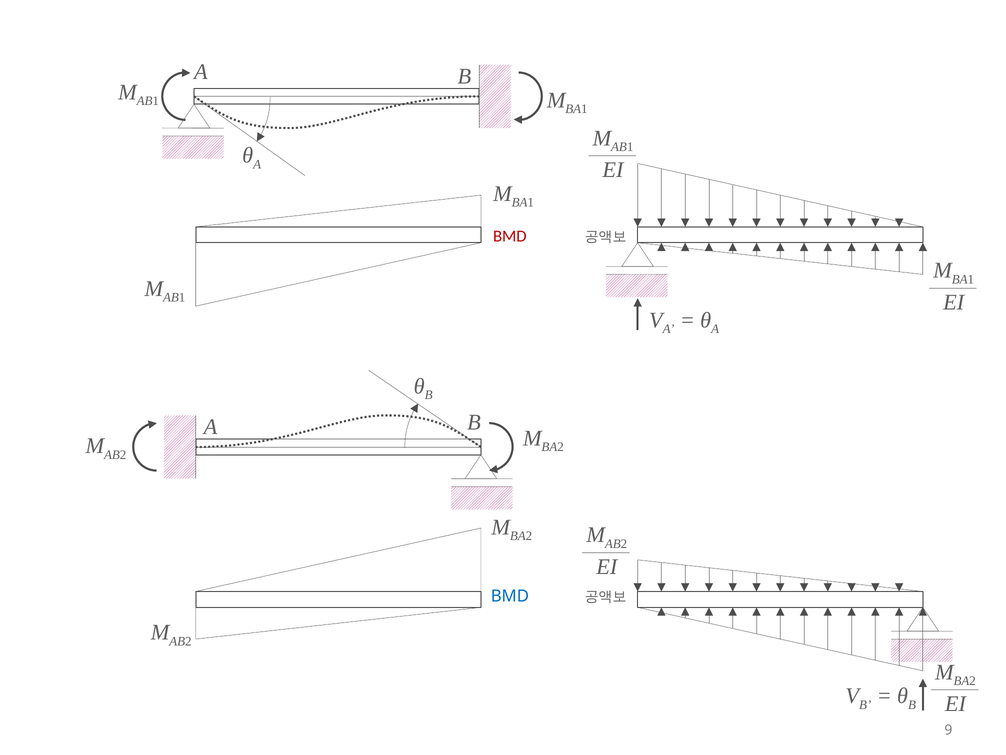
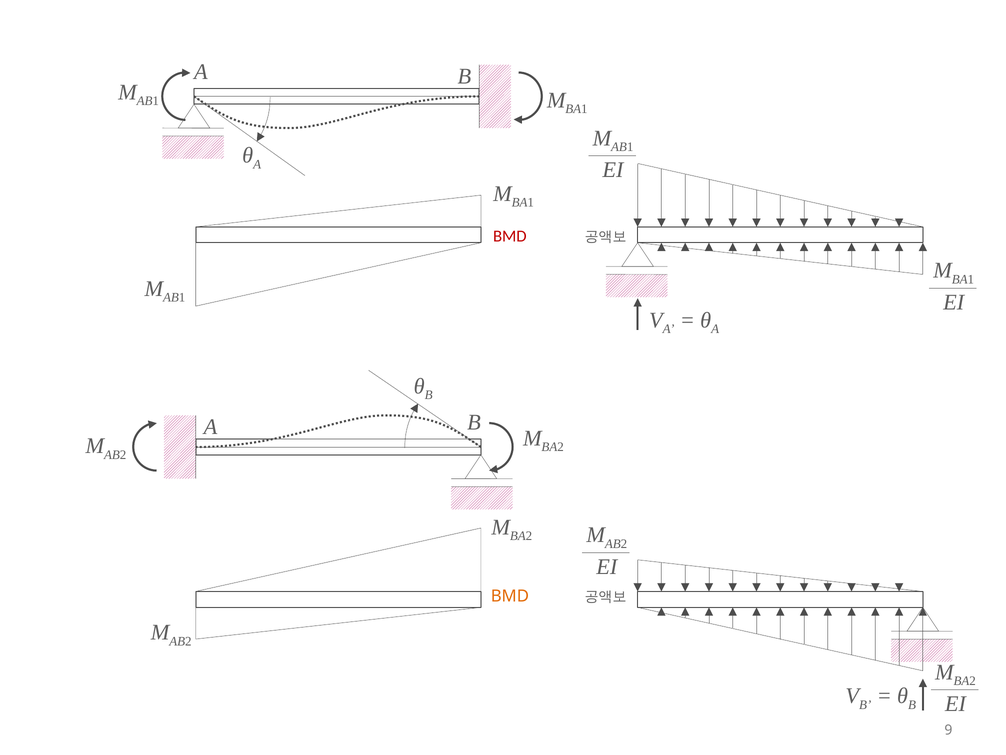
BMD colour: blue -> orange (510, 596)
